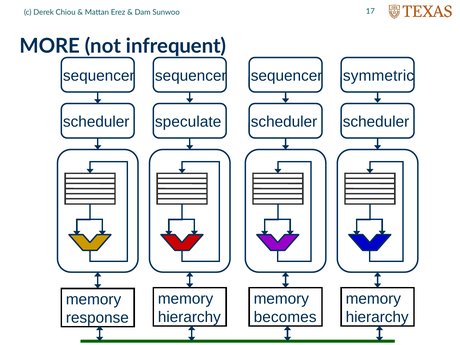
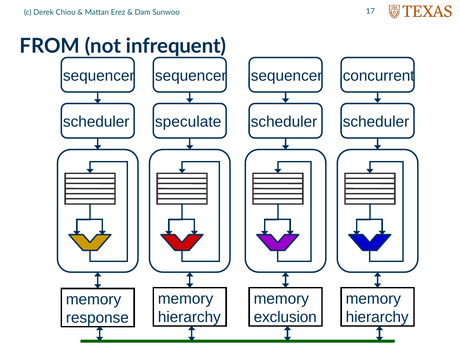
MORE: MORE -> FROM (50, 46)
symmetric: symmetric -> concurrent (379, 76)
becomes: becomes -> exclusion (285, 317)
